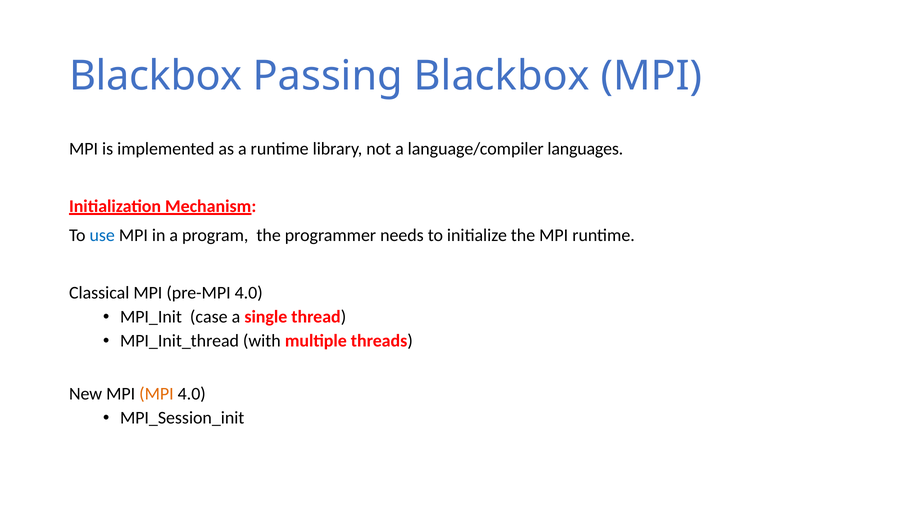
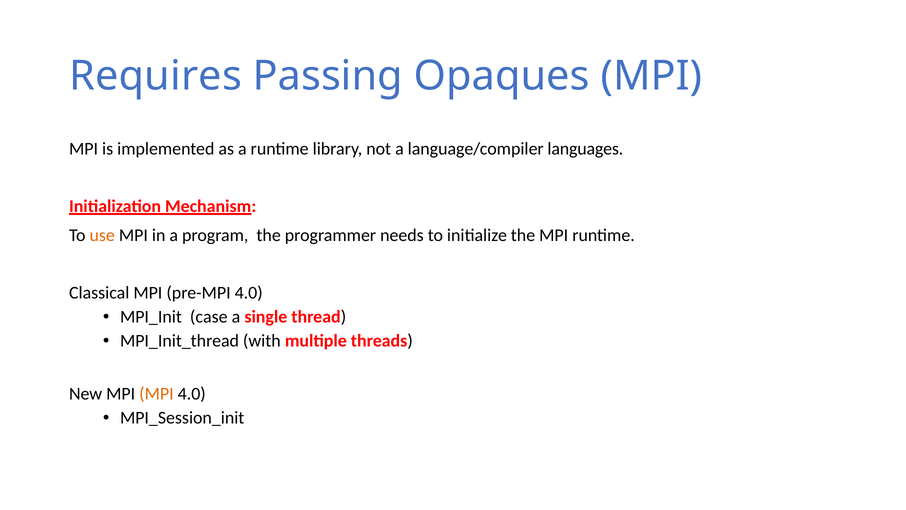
Blackbox: Blackbox -> Requires (156, 76)
Passing Blackbox: Blackbox -> Opaques (502, 76)
use colour: blue -> orange (102, 235)
